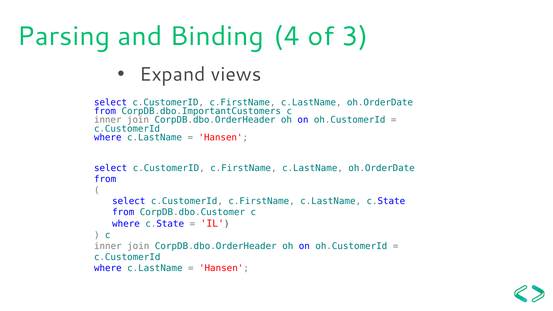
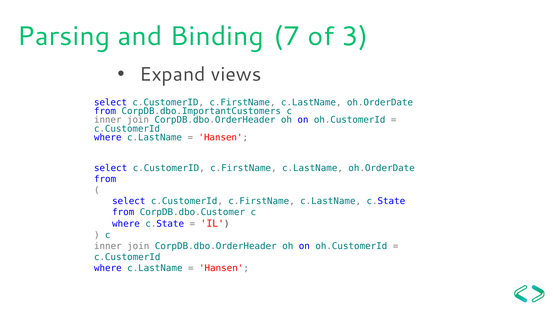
4: 4 -> 7 (287, 36)
